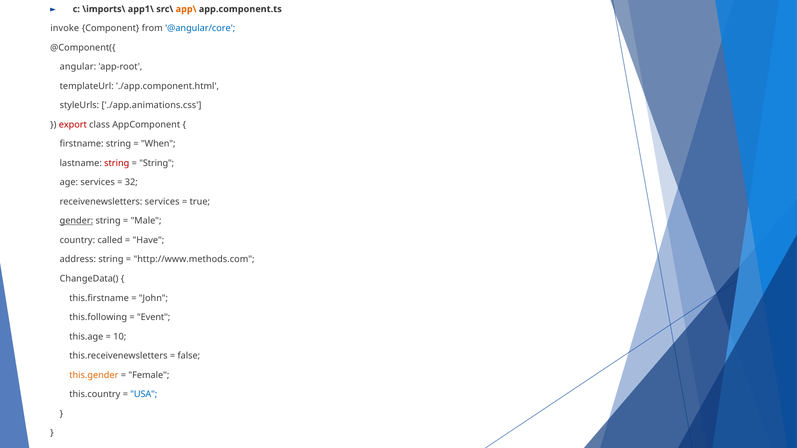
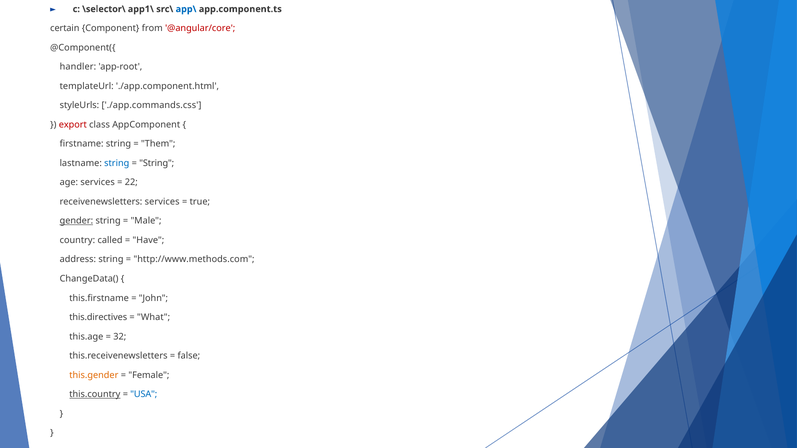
\imports\: \imports\ -> \selector\ (104, 9)
app\ colour: orange -> blue (186, 9)
invoke: invoke -> certain (65, 28)
@angular/core colour: blue -> red (200, 28)
angular: angular -> handler (78, 67)
./app.animations.css: ./app.animations.css -> ./app.commands.css (151, 105)
When: When -> Them (158, 144)
string colour: red -> blue (117, 163)
32: 32 -> 22 (131, 183)
this.following: this.following -> this.directives (98, 317)
Event: Event -> What (154, 317)
10: 10 -> 32 (120, 337)
this.country underline: none -> present (95, 395)
